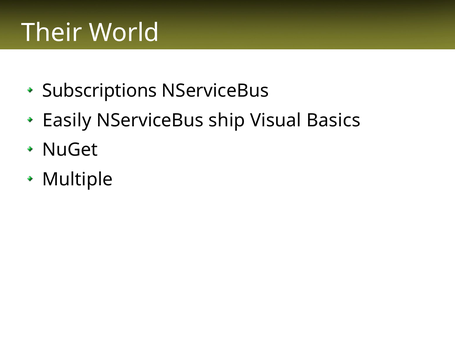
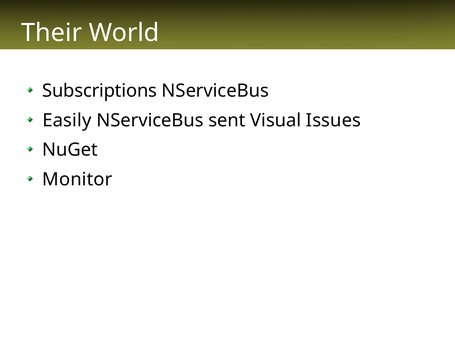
ship: ship -> sent (227, 120)
Basics: Basics -> Issues (333, 120)
Multiple: Multiple -> Monitor (77, 179)
